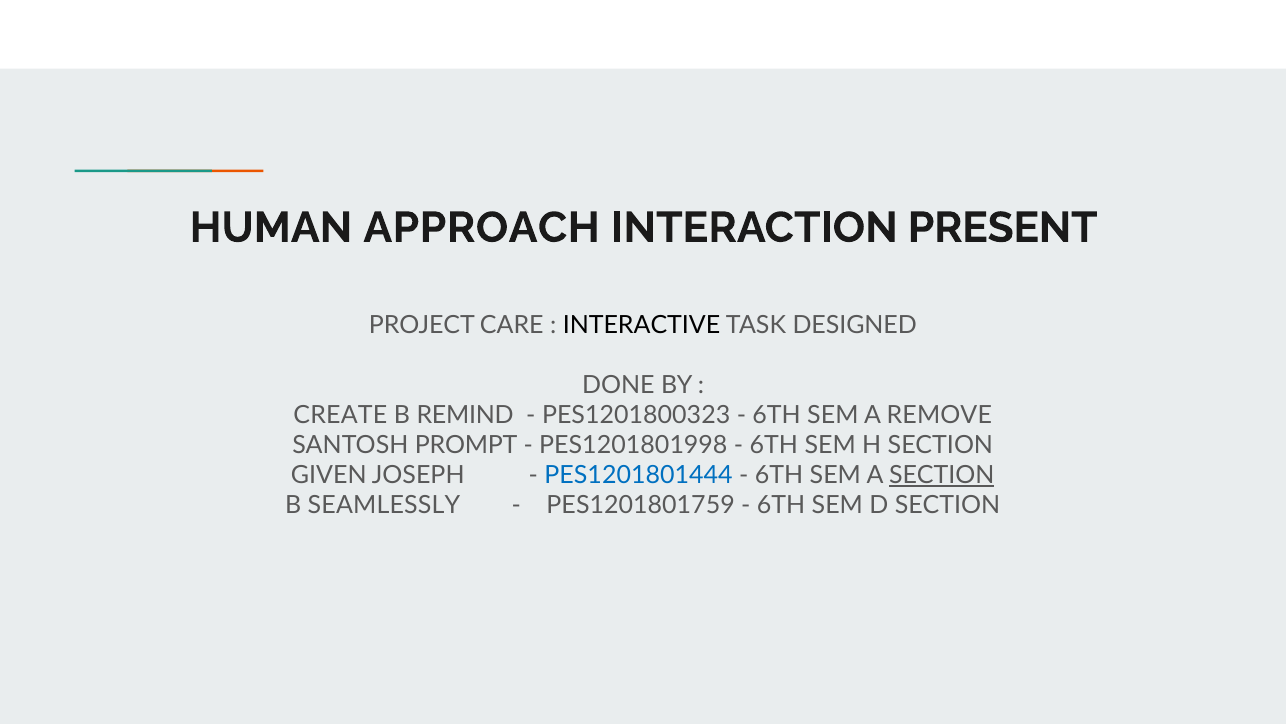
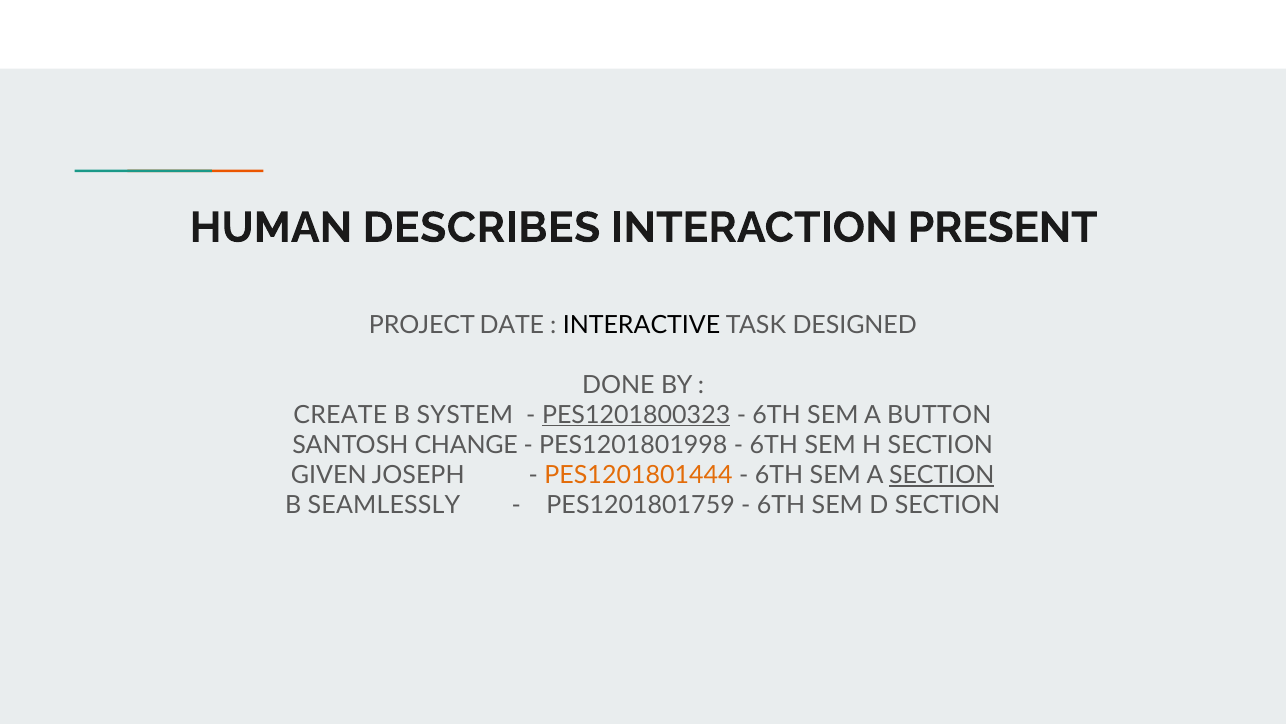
APPROACH: APPROACH -> DESCRIBES (482, 228)
CARE: CARE -> DATE (512, 324)
REMIND: REMIND -> SYSTEM (465, 415)
PES1201800323 underline: none -> present (636, 415)
REMOVE: REMOVE -> BUTTON (939, 415)
PROMPT: PROMPT -> CHANGE (466, 445)
PES1201801444 colour: blue -> orange (639, 475)
